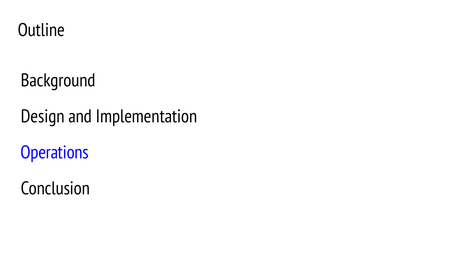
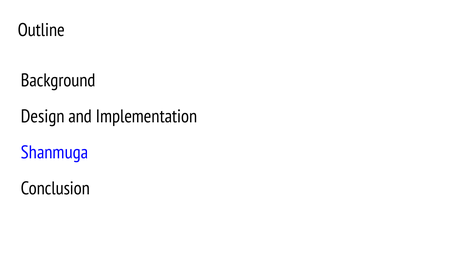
Operations: Operations -> Shanmuga (55, 152)
